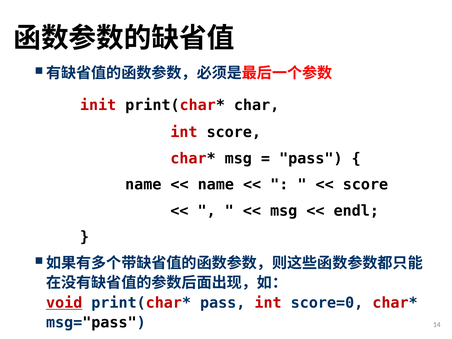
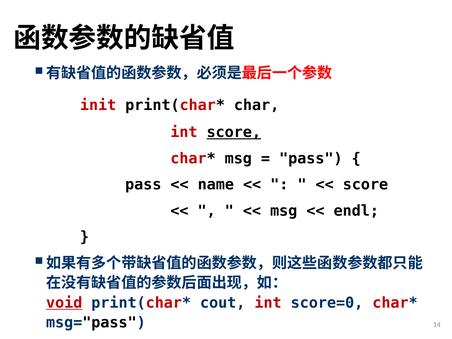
score underline: none -> present (234, 132)
name: name -> pass (143, 185)
pass: pass -> cout (223, 303)
